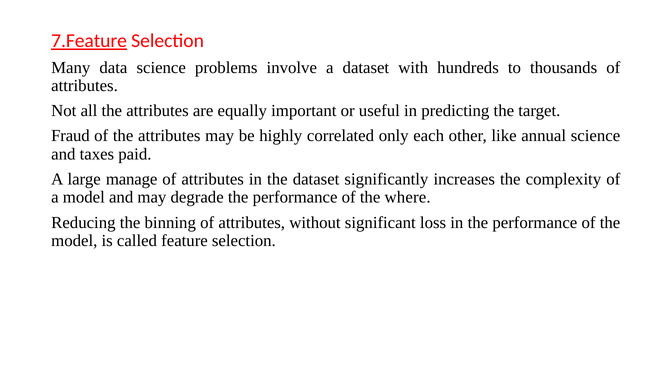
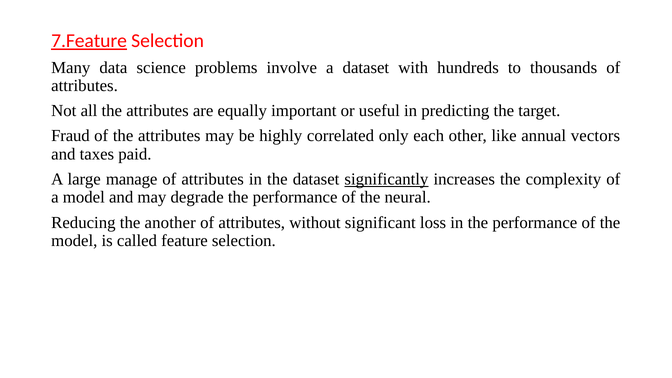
annual science: science -> vectors (595, 136)
significantly underline: none -> present (386, 179)
where: where -> neural (408, 197)
binning: binning -> another (170, 223)
